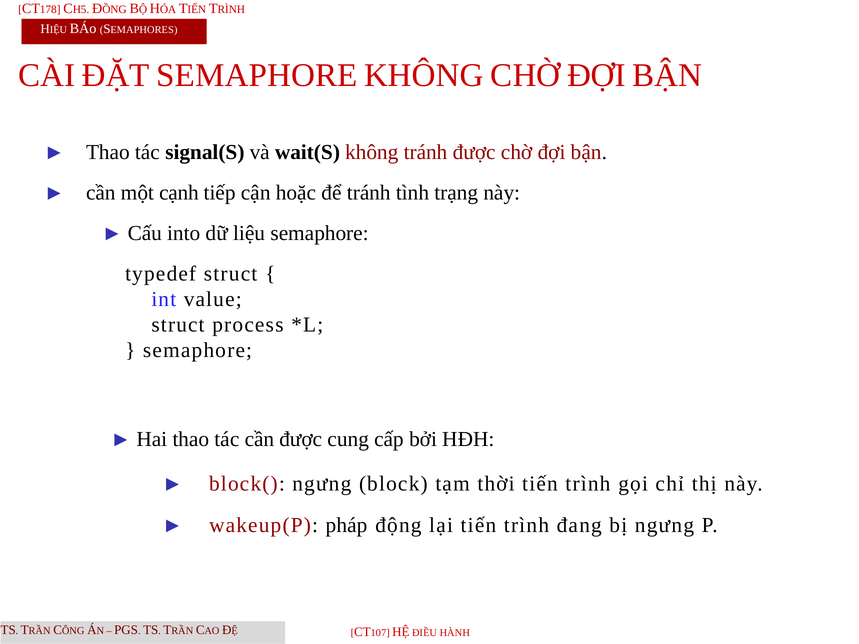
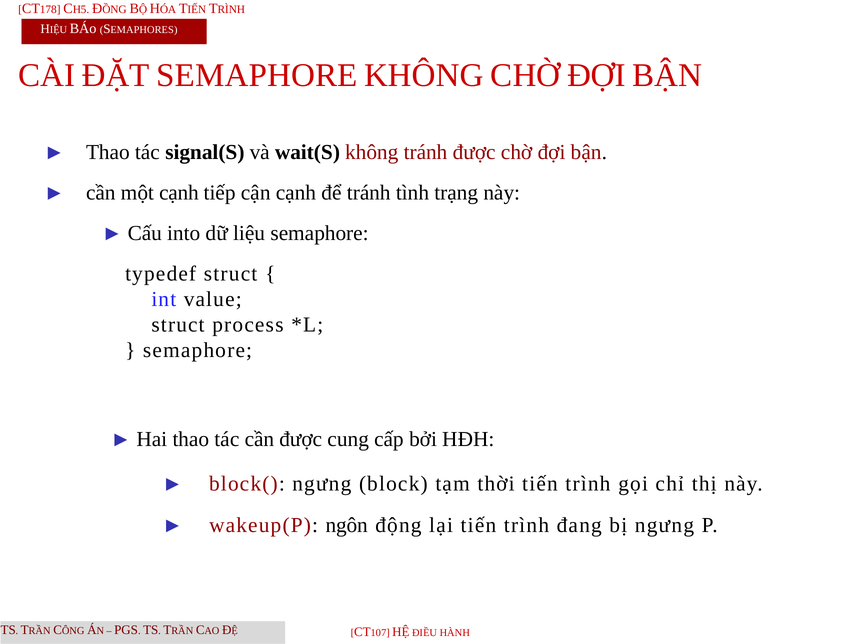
cận hoặc: hoặc -> cạnh (296, 193)
pháp: pháp -> ngôn (347, 525)
